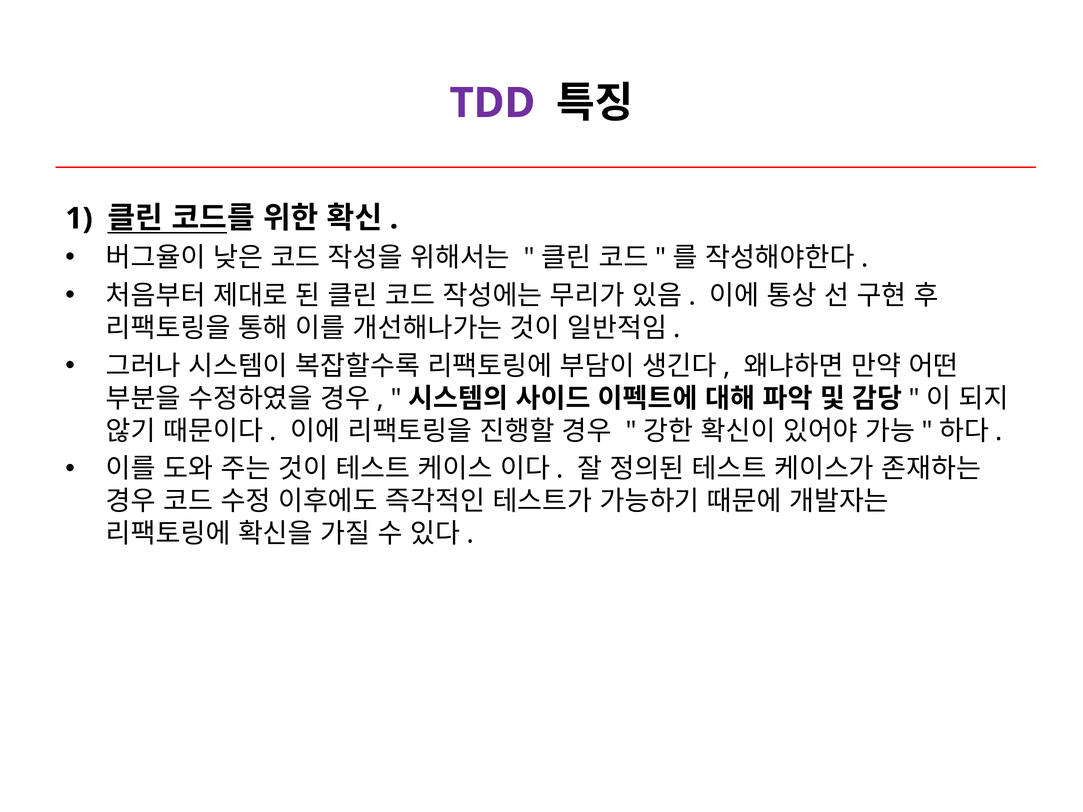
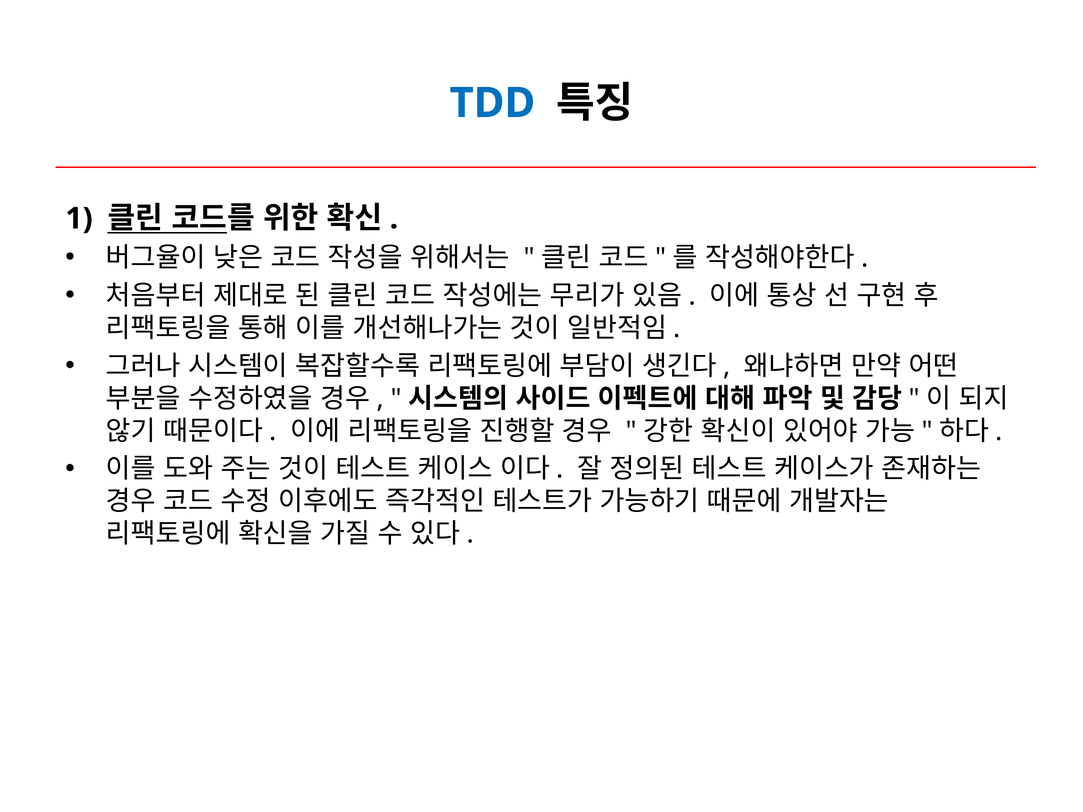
TDD colour: purple -> blue (492, 103)
